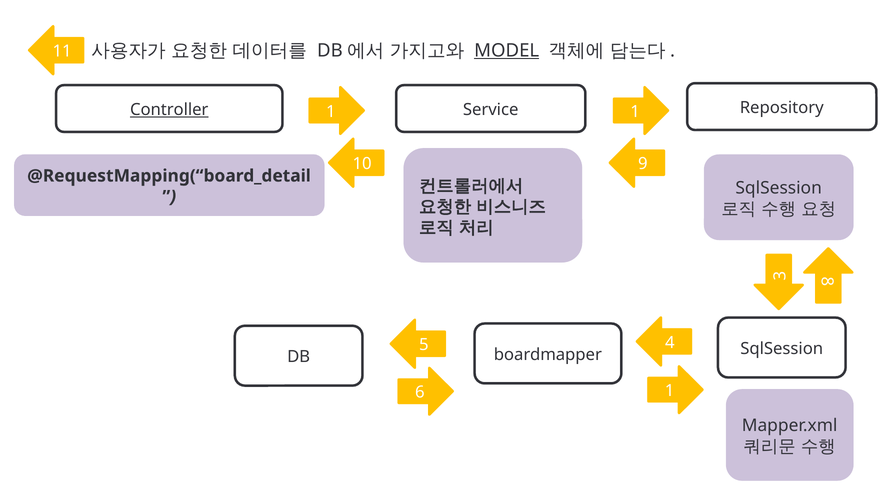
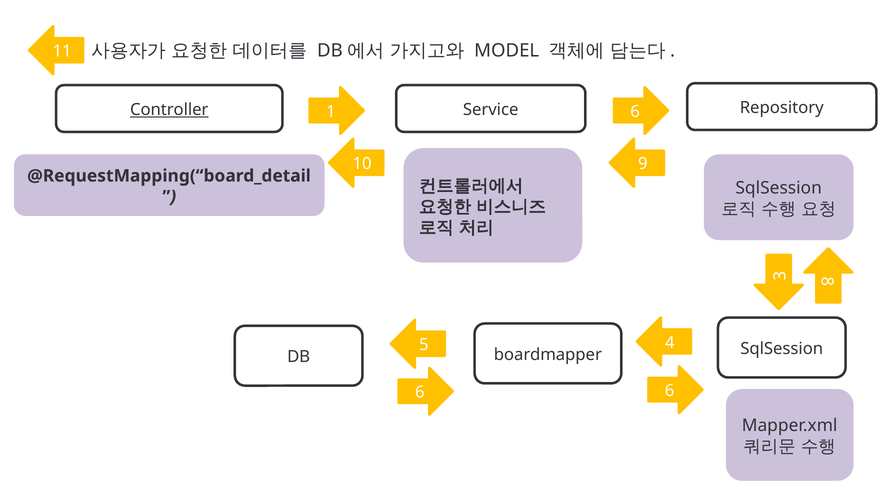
MODEL underline: present -> none (507, 51)
1 1: 1 -> 6 (635, 112)
6 1: 1 -> 6 (670, 391)
